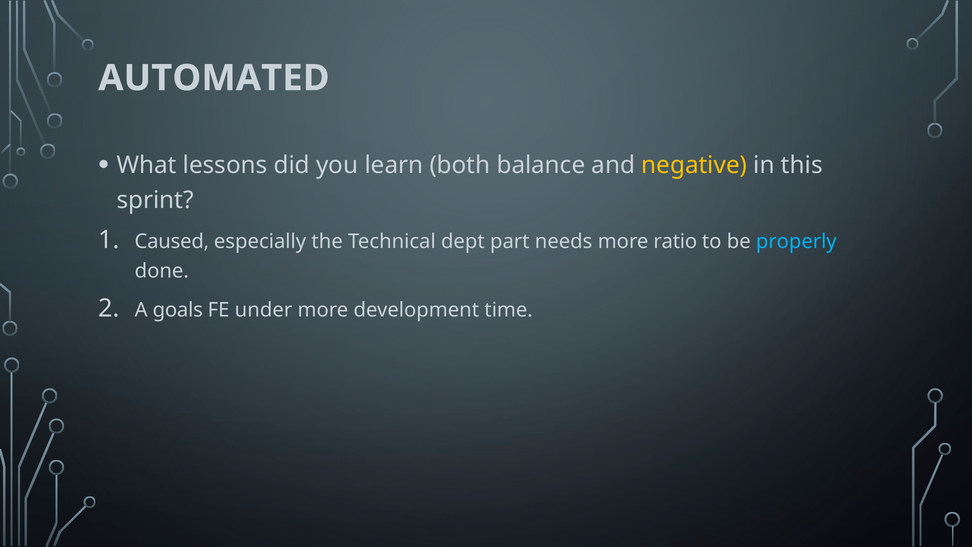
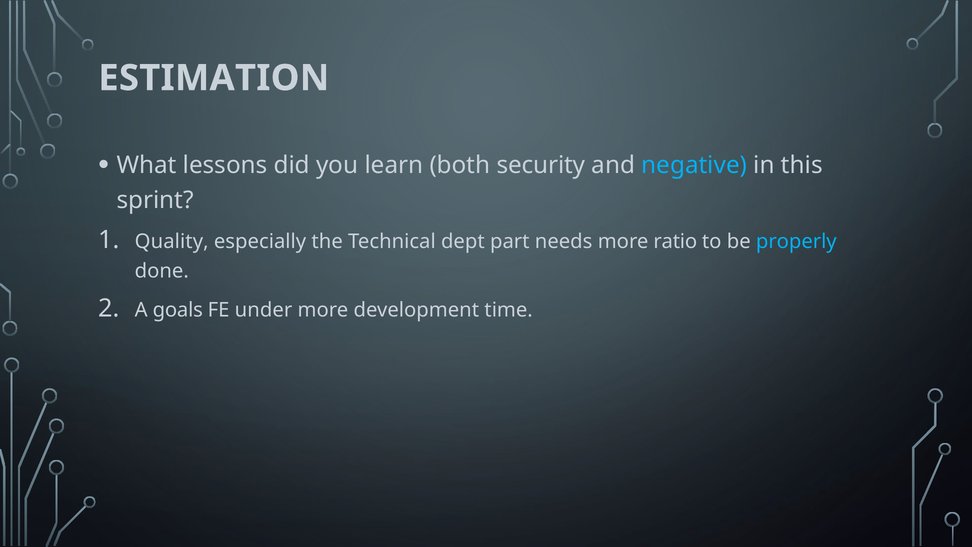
AUTOMATED: AUTOMATED -> ESTIMATION (214, 78)
balance: balance -> security (541, 165)
negative colour: yellow -> light blue (694, 165)
Caused: Caused -> Quality (172, 242)
